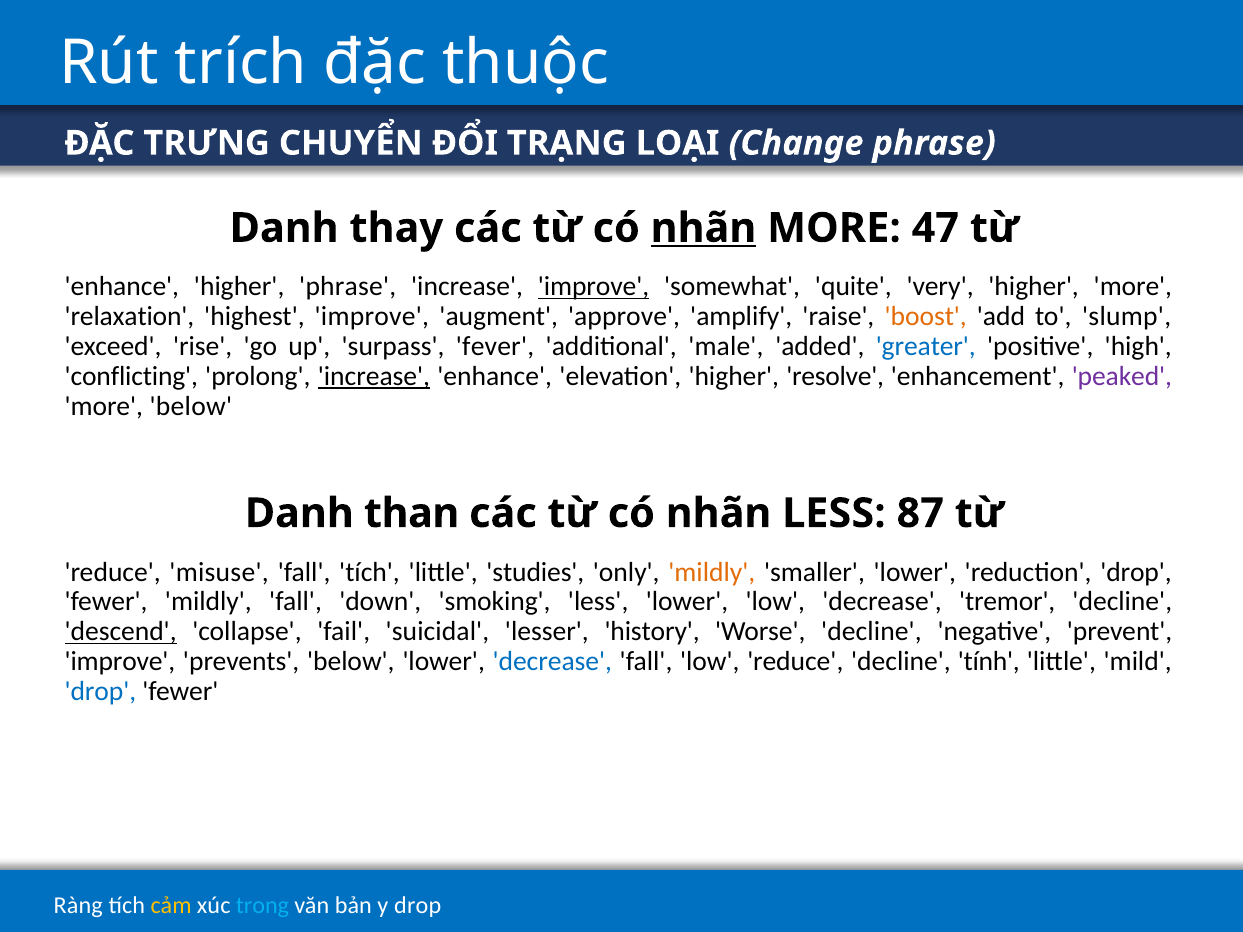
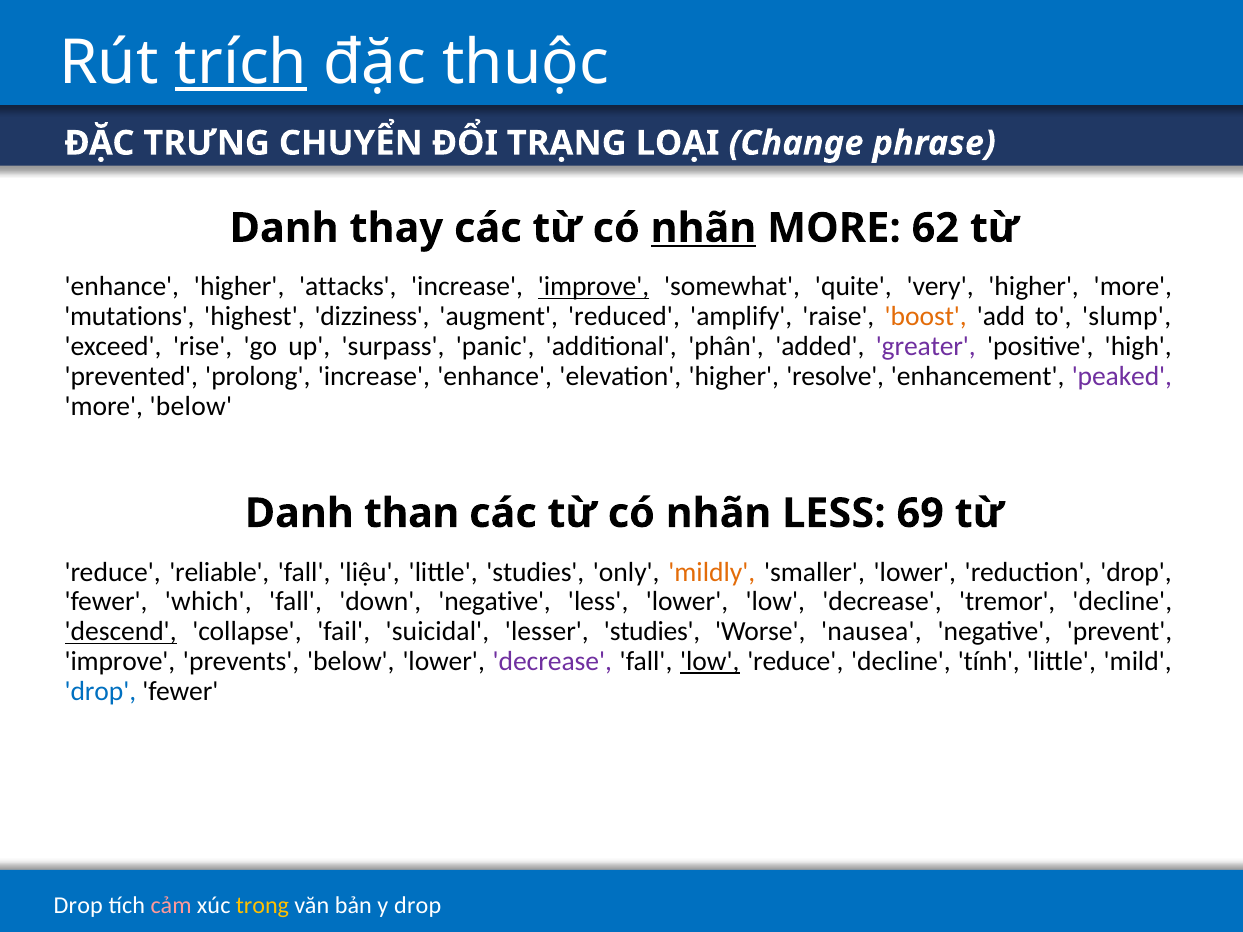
trích underline: none -> present (241, 63)
47: 47 -> 62 (935, 228)
higher phrase: phrase -> attacks (348, 287)
relaxation: relaxation -> mutations (129, 317)
highest improve: improve -> dizziness (372, 317)
approve: approve -> reduced (624, 317)
fever: fever -> panic (495, 346)
male: male -> phân (726, 346)
greater colour: blue -> purple (926, 346)
conflicting: conflicting -> prevented (131, 376)
increase underline: present -> none (374, 376)
87: 87 -> 69 (920, 514)
misuse: misuse -> reliable (219, 572)
fall tích: tích -> liệu (369, 572)
fewer mildly: mildly -> which (208, 602)
down smoking: smoking -> negative (495, 602)
lesser history: history -> studies (652, 632)
Worse decline: decline -> nausea (871, 632)
decrease colour: blue -> purple (552, 662)
low underline: none -> present (710, 662)
Ràng: Ràng -> Drop (78, 906)
cảm colour: yellow -> pink (171, 906)
trong colour: light blue -> yellow (262, 906)
